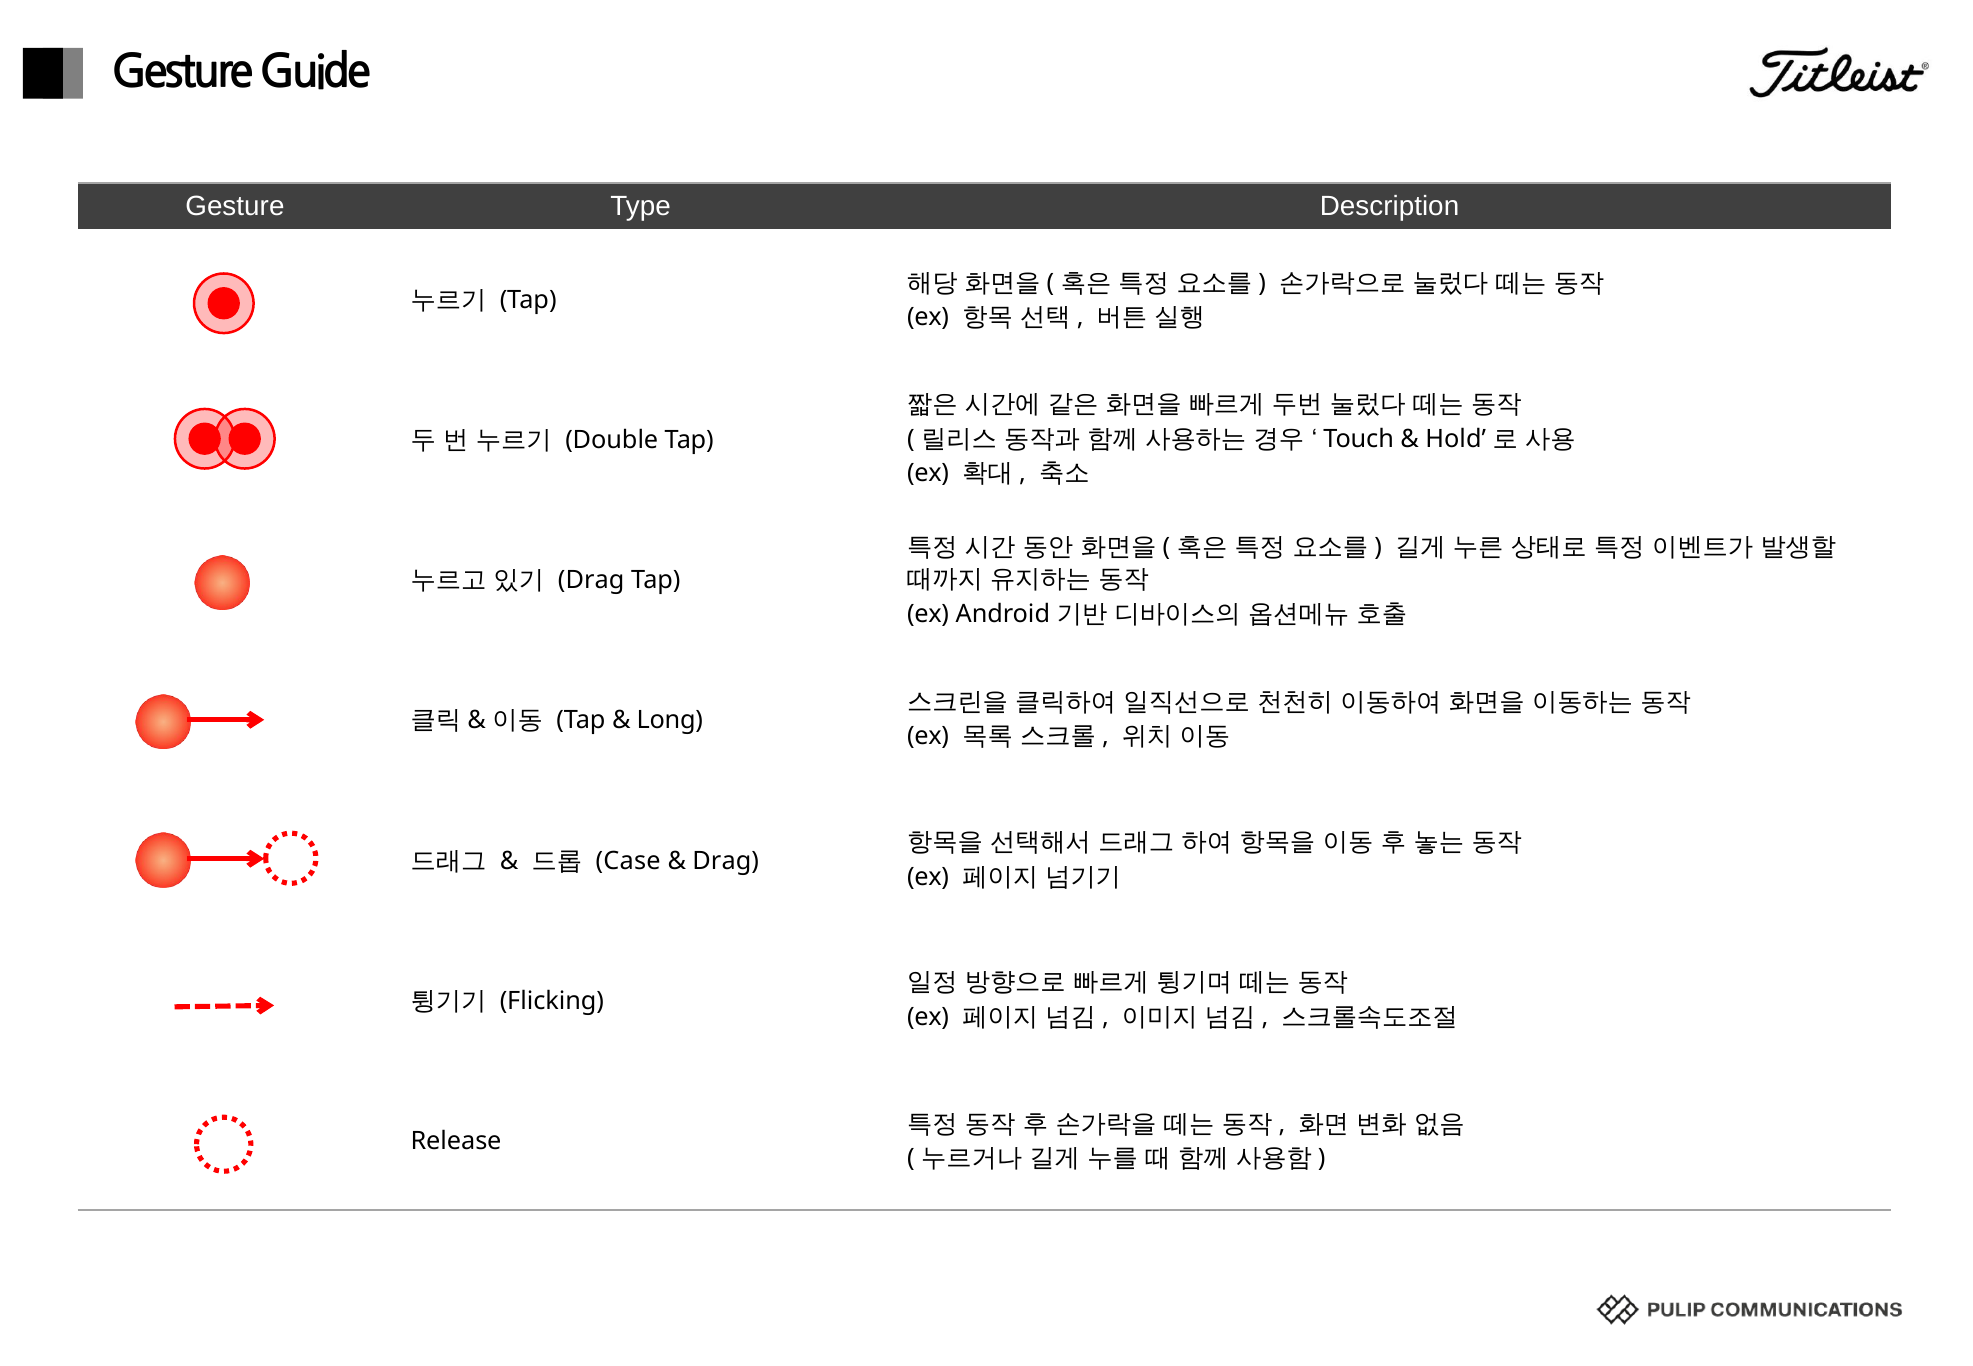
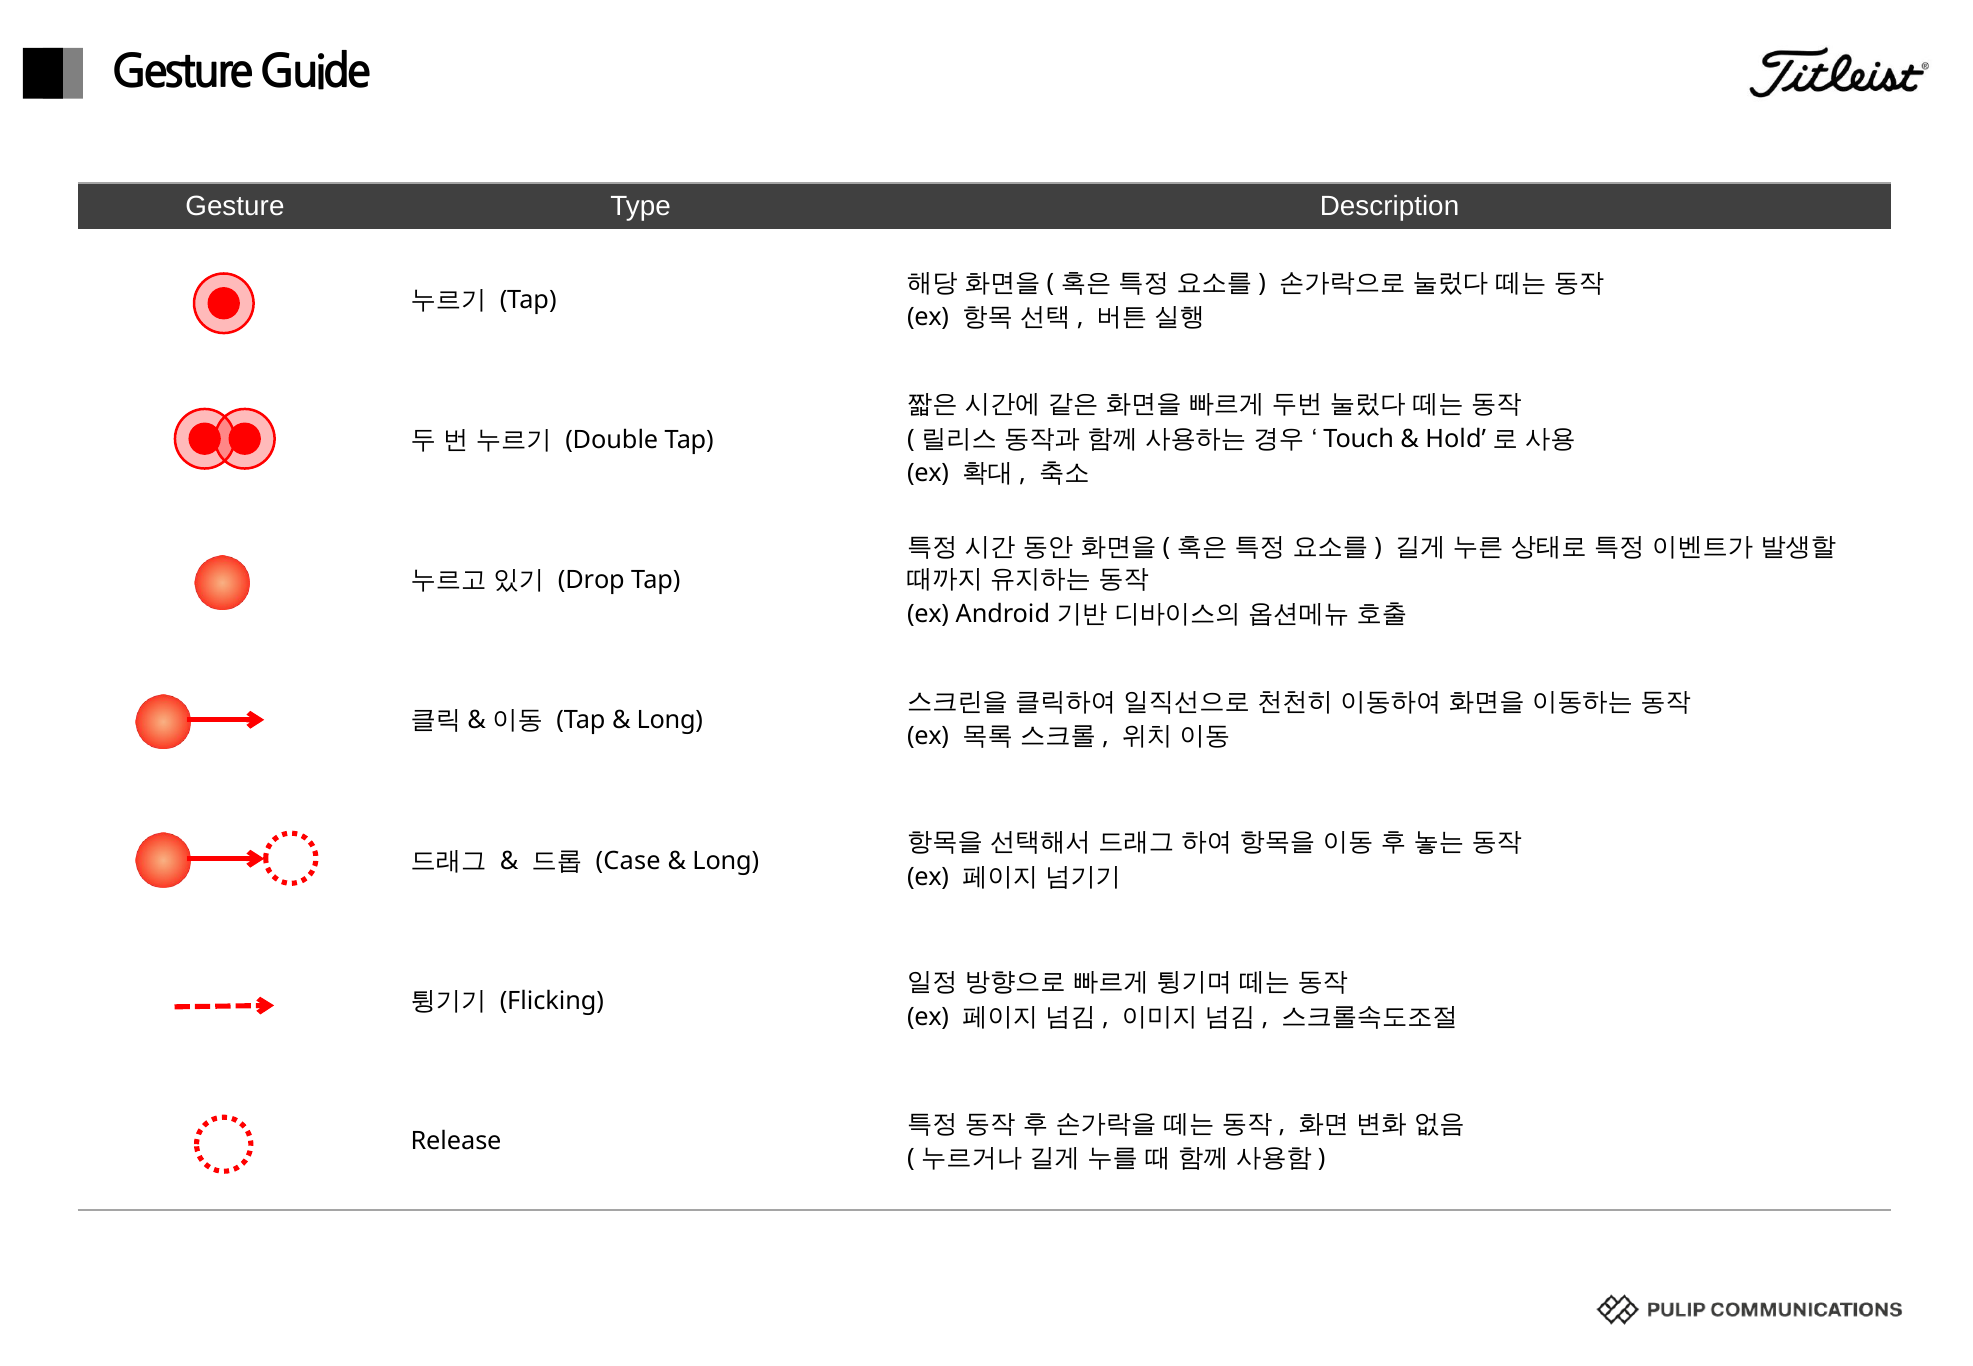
Drag: Drag -> Drop (591, 580)
Drag: Drag -> Long (726, 861)
